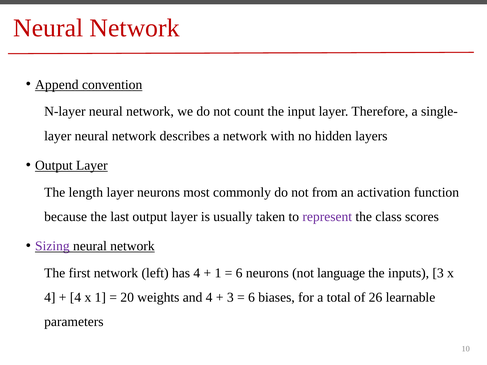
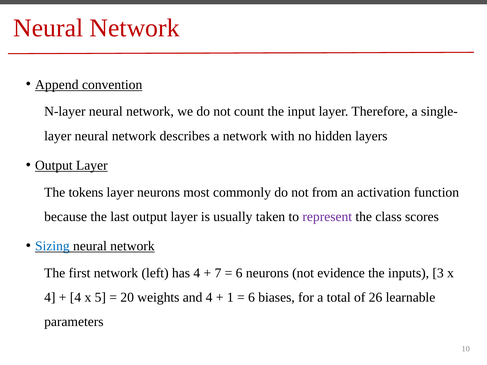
length: length -> tokens (86, 192)
Sizing colour: purple -> blue (52, 246)
1: 1 -> 7 (218, 273)
language: language -> evidence (341, 273)
x 1: 1 -> 5 (100, 298)
3: 3 -> 1 (230, 298)
